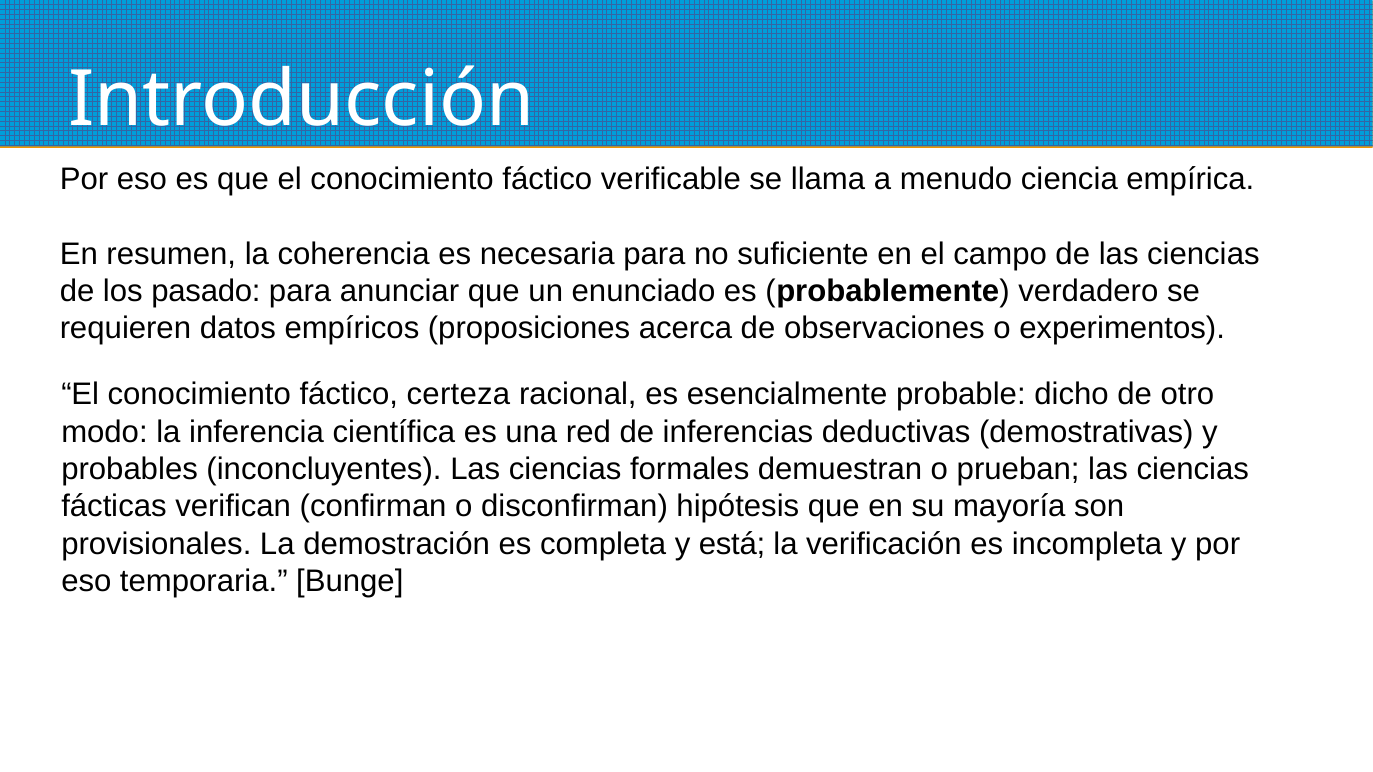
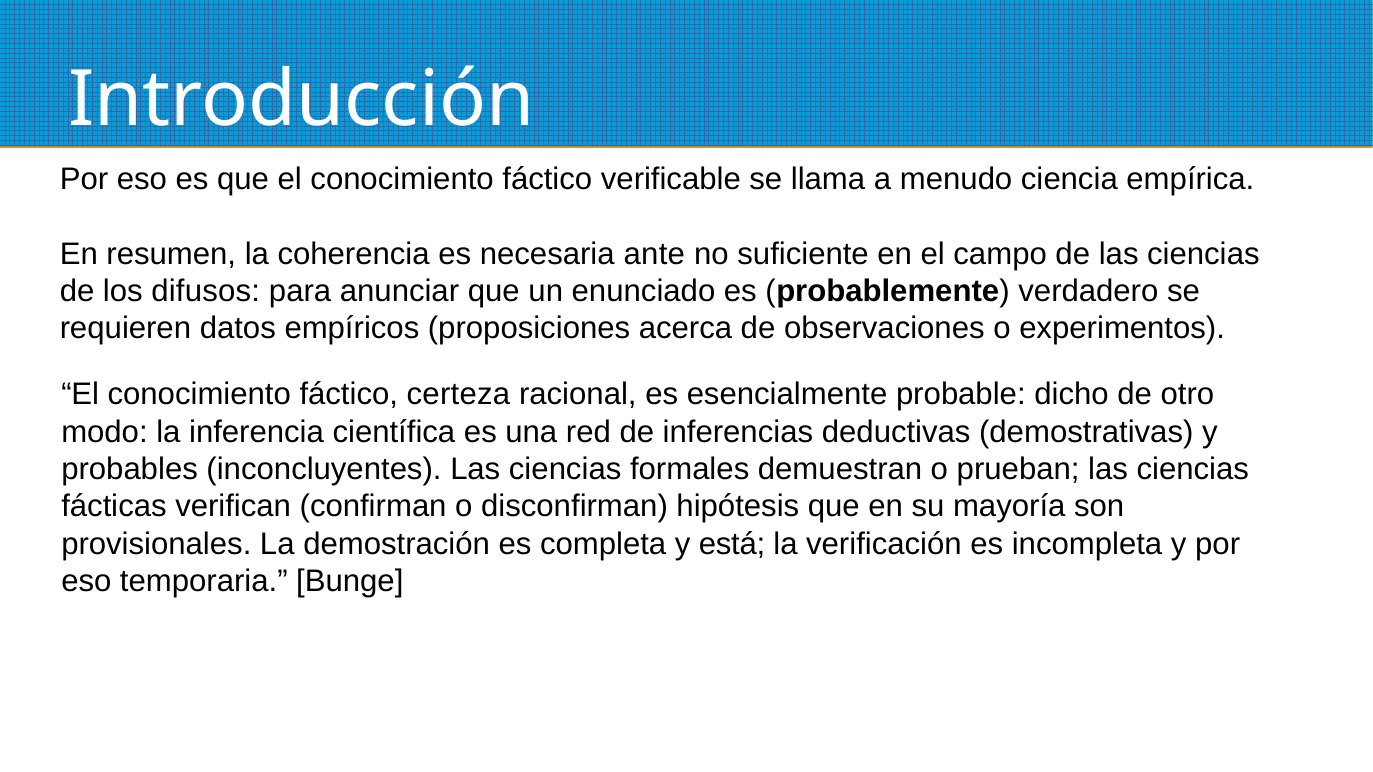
necesaria para: para -> ante (654, 254)
pasado: pasado -> difusos (206, 291)
